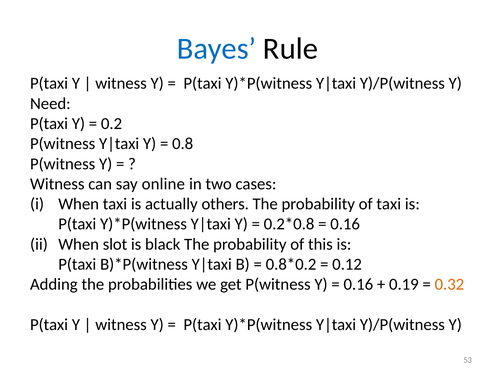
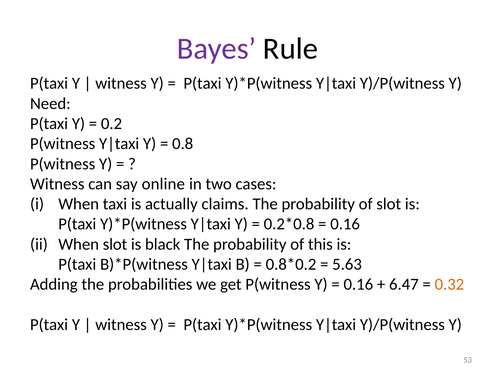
Bayes colour: blue -> purple (217, 49)
others: others -> claims (225, 204)
of taxi: taxi -> slot (389, 204)
0.12: 0.12 -> 5.63 (347, 264)
0.19: 0.19 -> 6.47 (404, 284)
